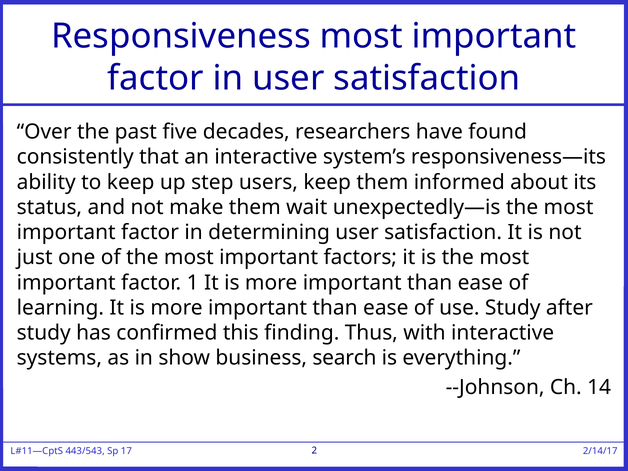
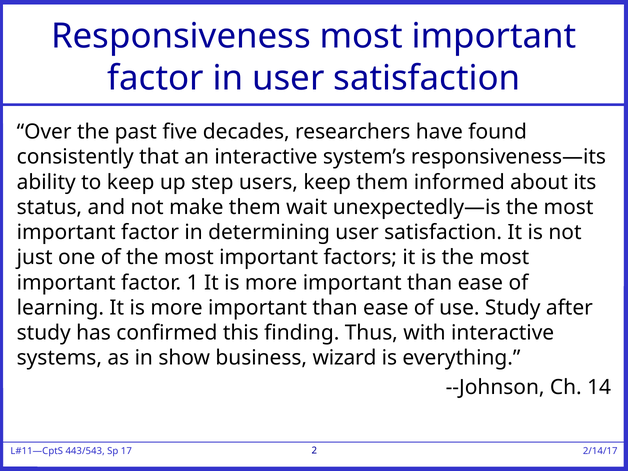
search: search -> wizard (344, 358)
